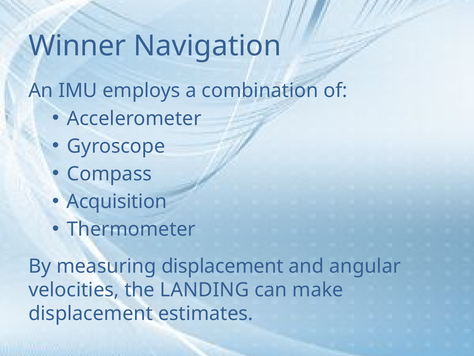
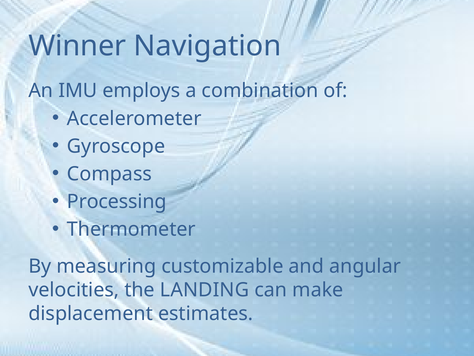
Acquisition: Acquisition -> Processing (117, 201)
measuring displacement: displacement -> customizable (222, 266)
